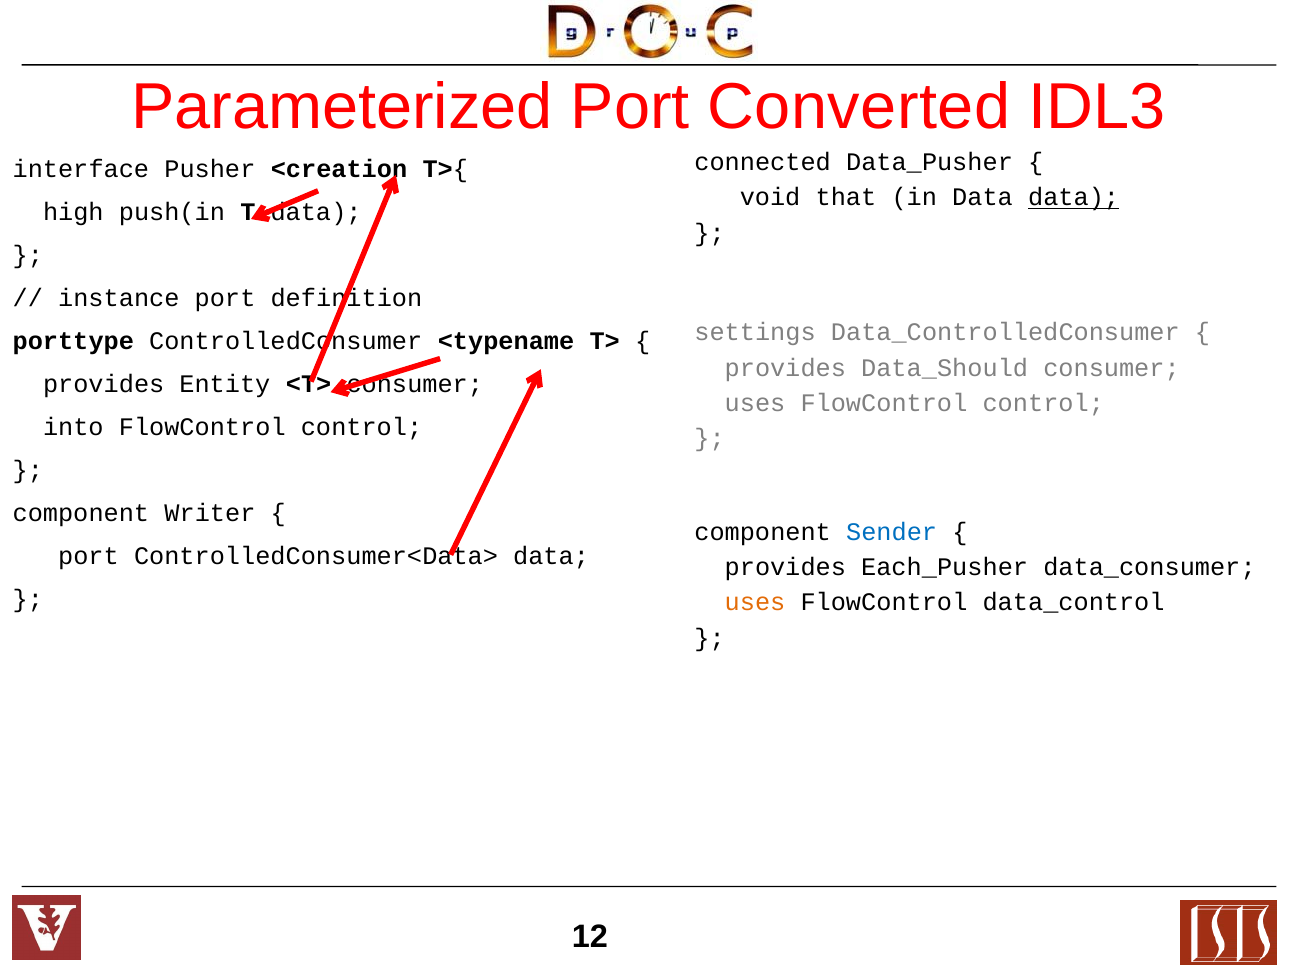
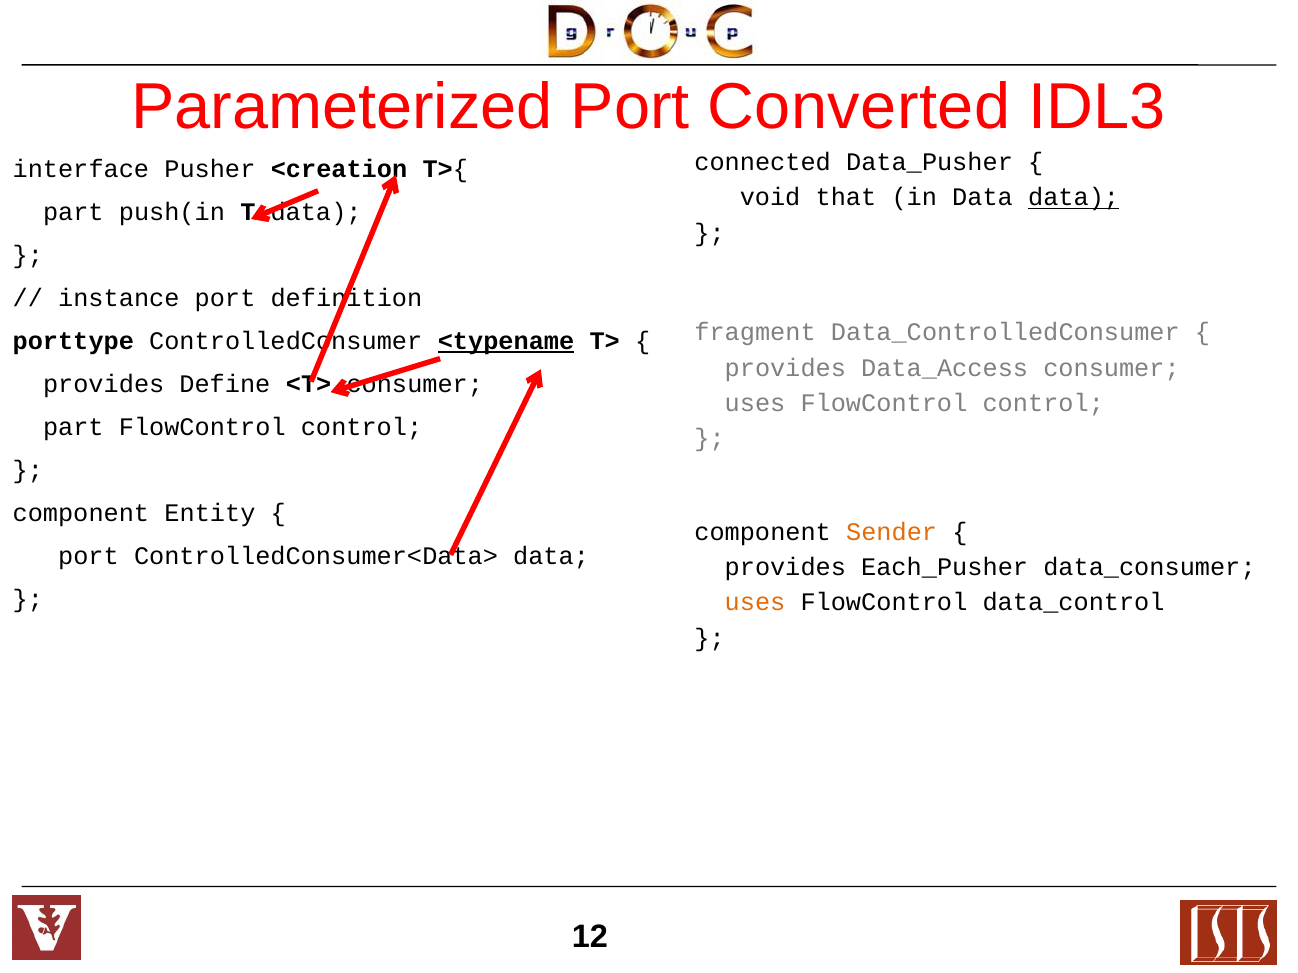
high: high -> part (73, 213)
settings: settings -> fragment (755, 333)
<typename underline: none -> present (506, 341)
Data_Should: Data_Should -> Data_Access (945, 368)
Entity: Entity -> Define (225, 384)
into: into -> part (73, 427)
Writer: Writer -> Entity (210, 513)
Sender colour: blue -> orange (892, 532)
